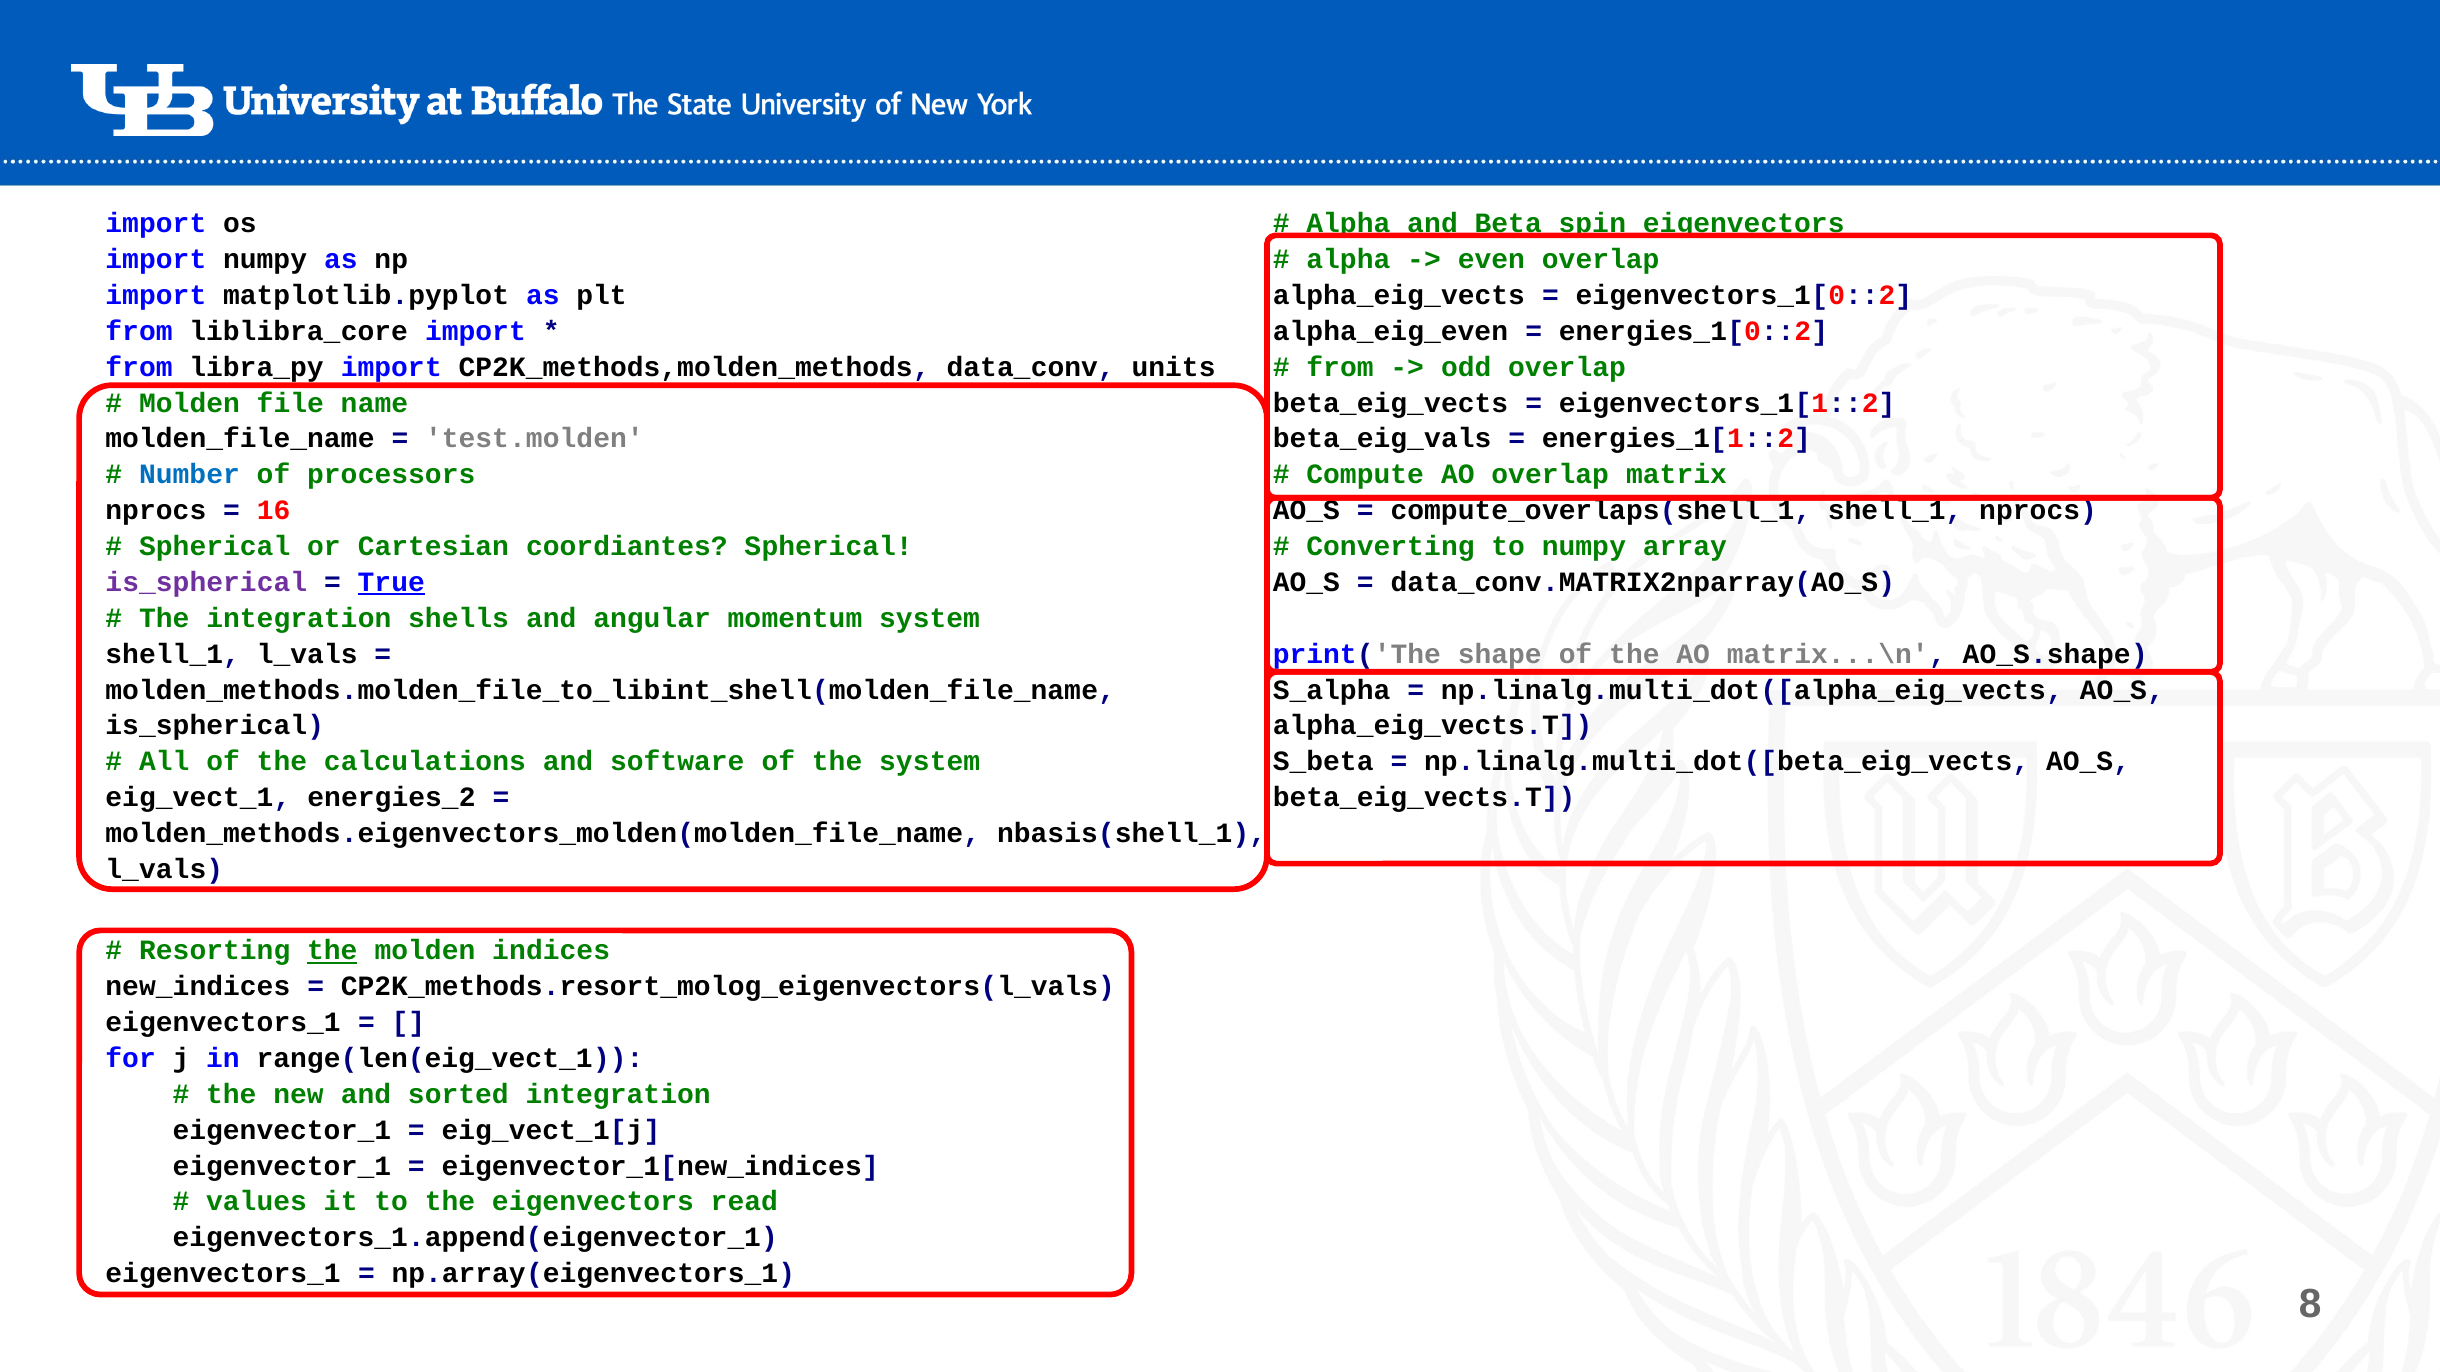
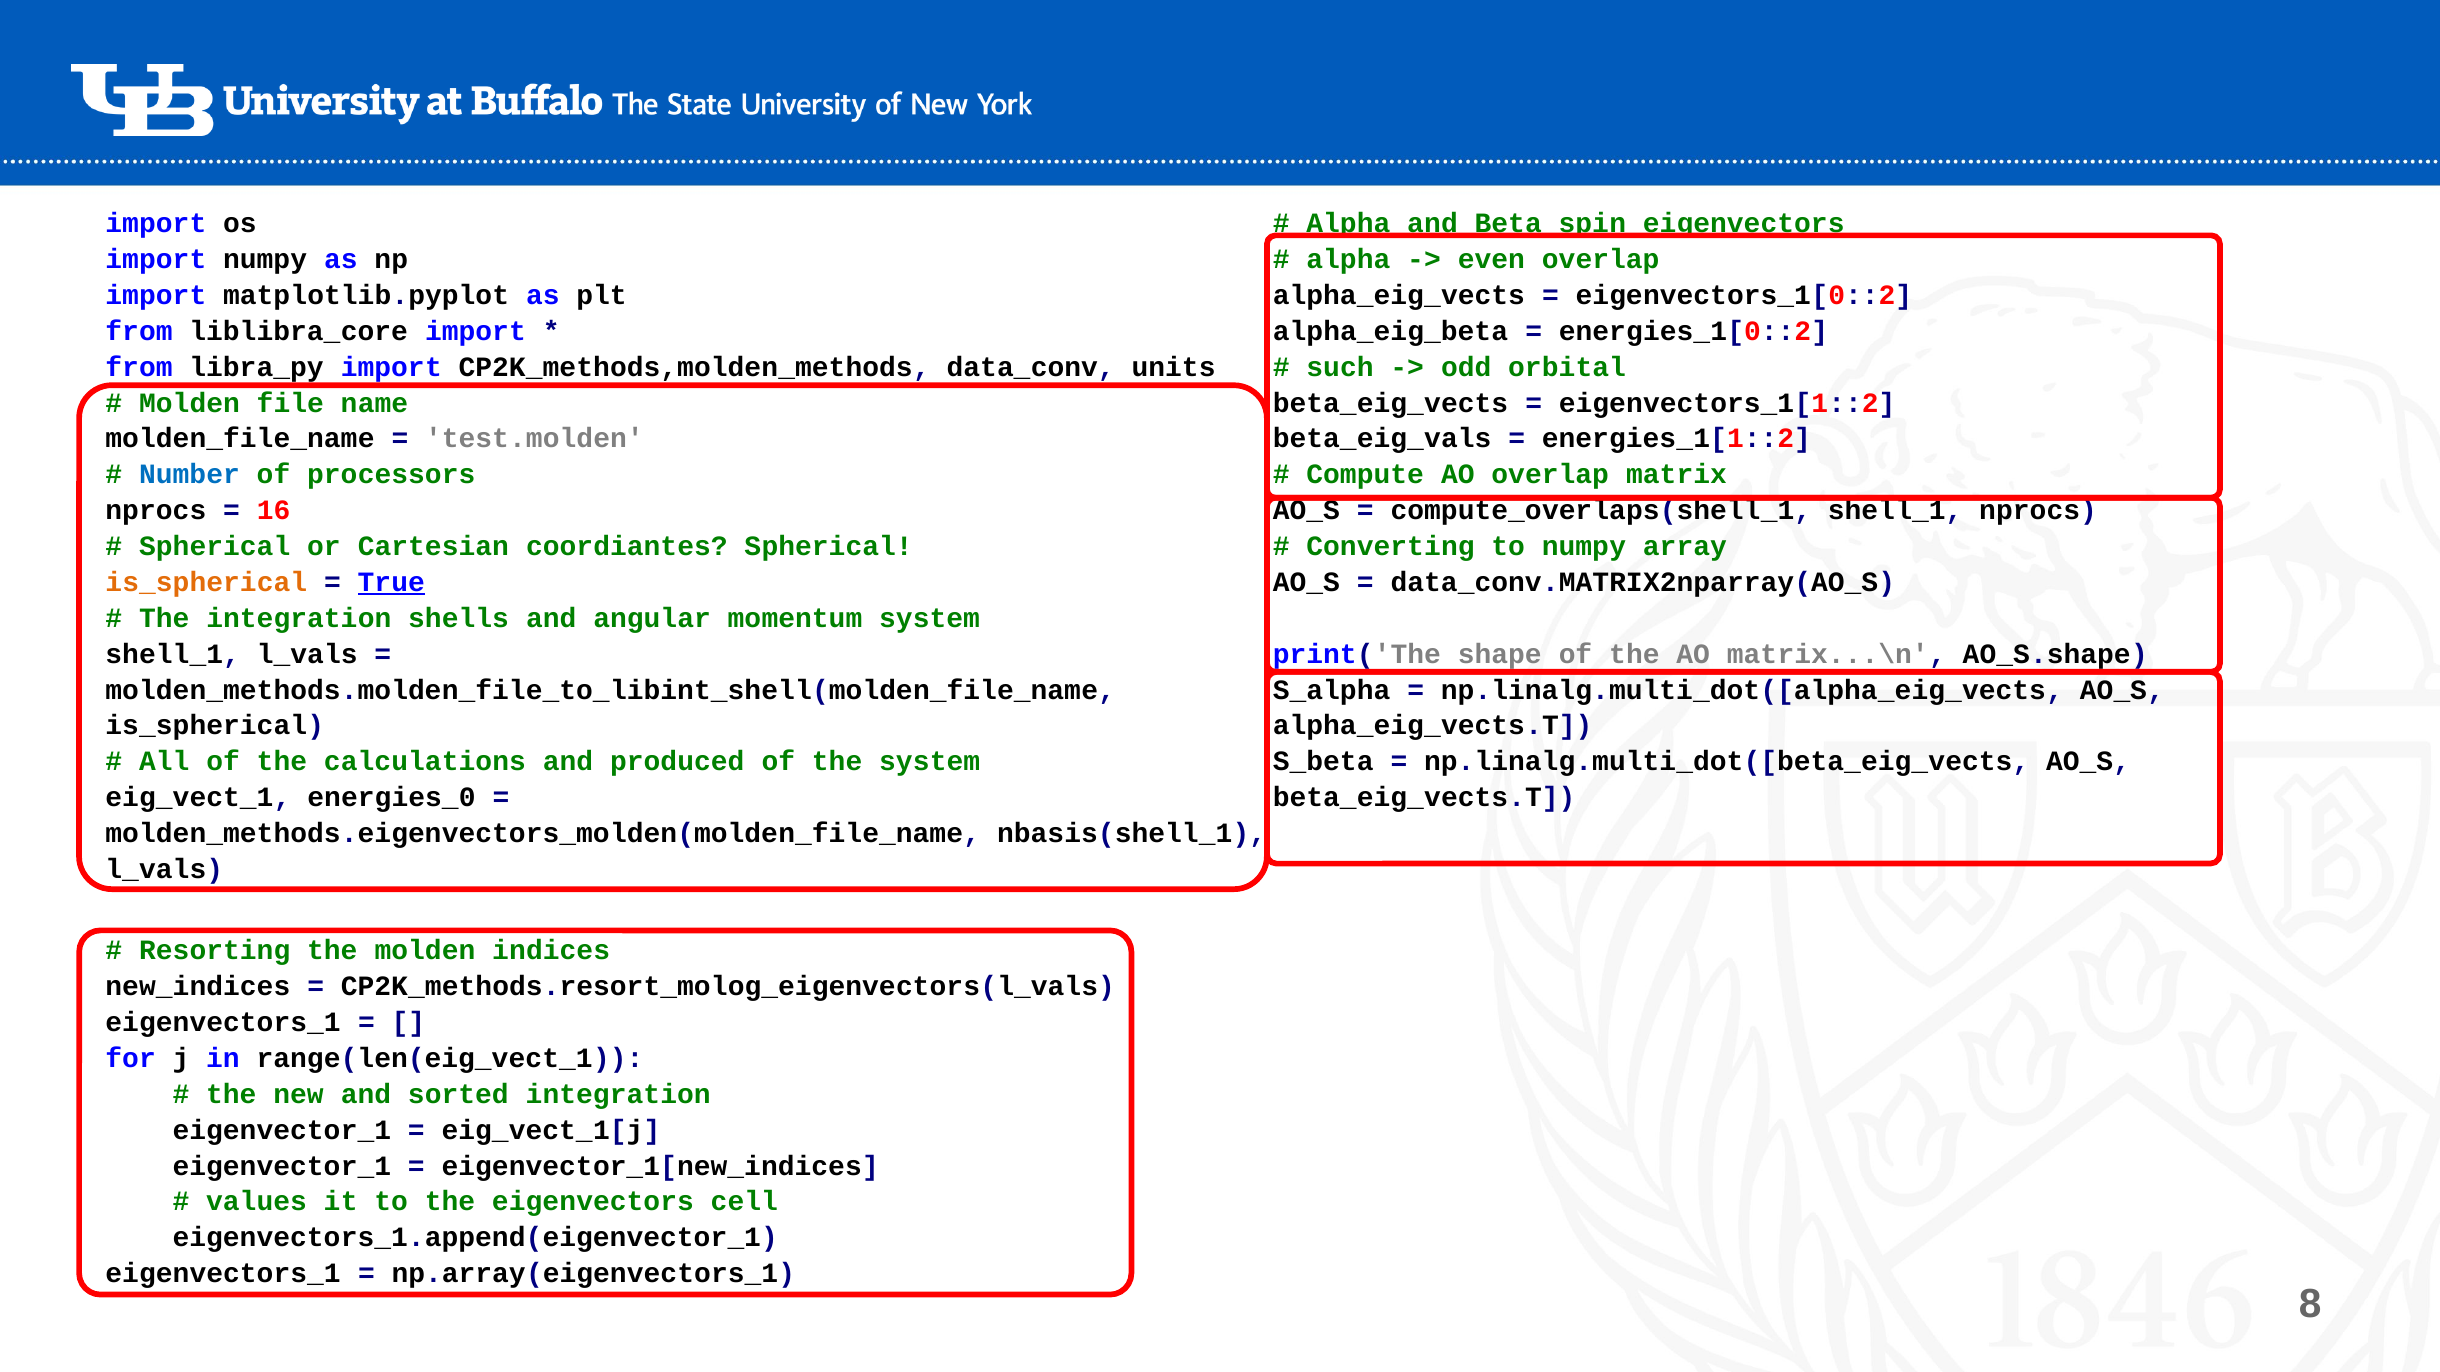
alpha_eig_even: alpha_eig_even -> alpha_eig_beta (1390, 331)
from: from -> such (1340, 367)
odd overlap: overlap -> orbital (1567, 367)
is_spherical colour: purple -> orange (206, 582)
software: software -> produced (677, 762)
energies_2: energies_2 -> energies_0 (391, 798)
the underline: present -> none (332, 951)
read: read -> cell (744, 1202)
